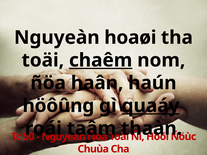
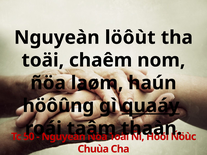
hoaøi: hoaøi -> löôùt (130, 38)
chaêm underline: present -> none (101, 60)
haân: haân -> laøm (97, 83)
